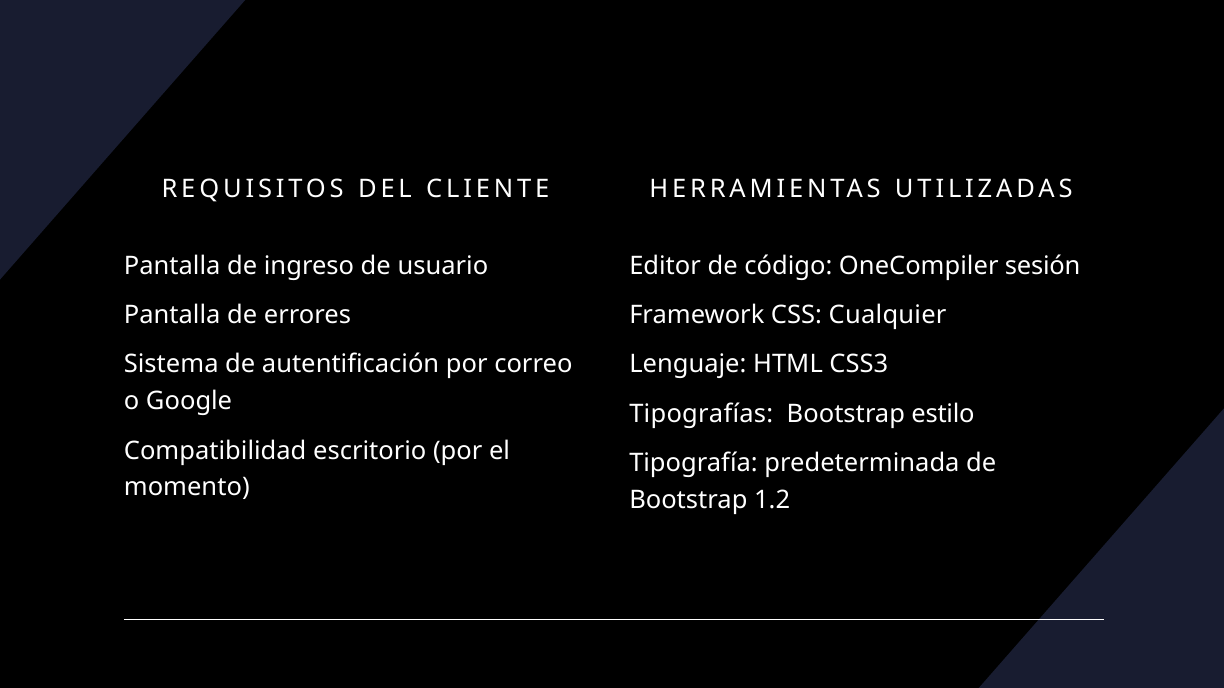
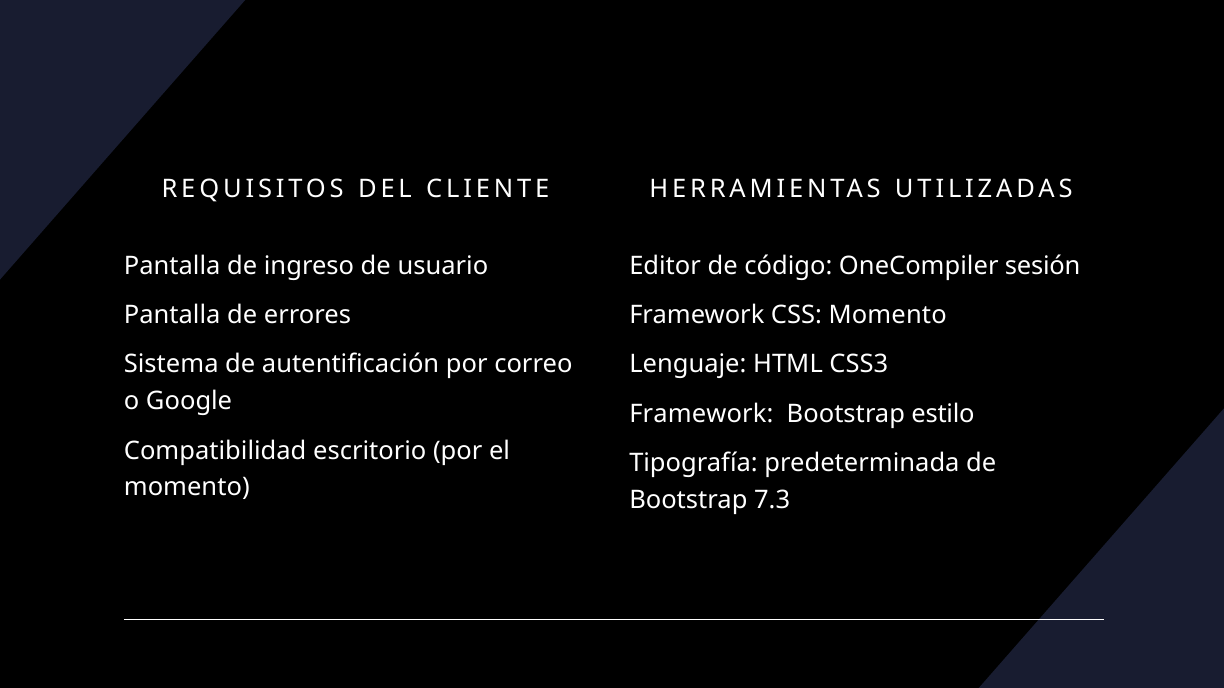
CSS Cualquier: Cualquier -> Momento (888, 315)
Tipografías: Tipografías -> Framework (701, 414)
1.2: 1.2 -> 7.3 (772, 500)
